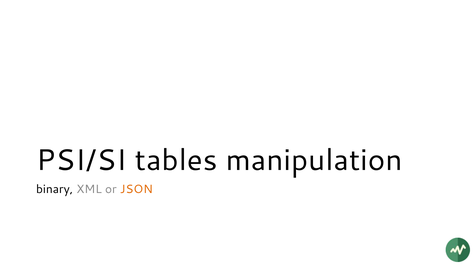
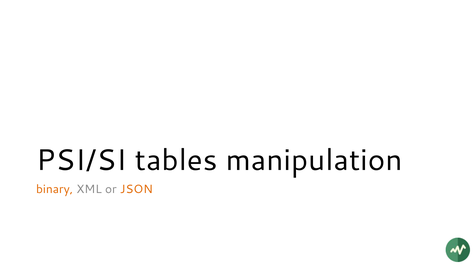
binary colour: black -> orange (55, 189)
